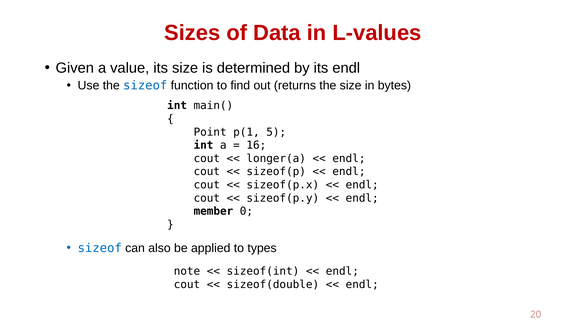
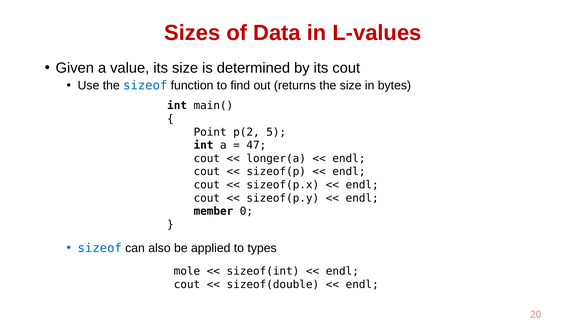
its endl: endl -> cout (346, 68)
p(1: p(1 -> p(2 (246, 132)
16: 16 -> 47 (256, 145)
note: note -> mole (187, 271)
